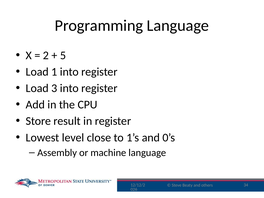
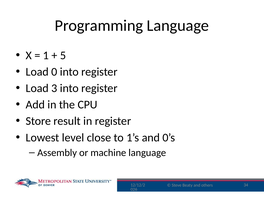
2: 2 -> 1 (46, 55)
1: 1 -> 0 (54, 72)
